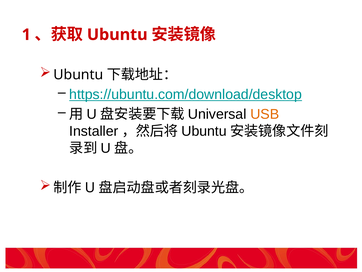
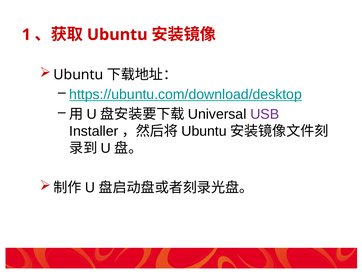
USB colour: orange -> purple (265, 114)
